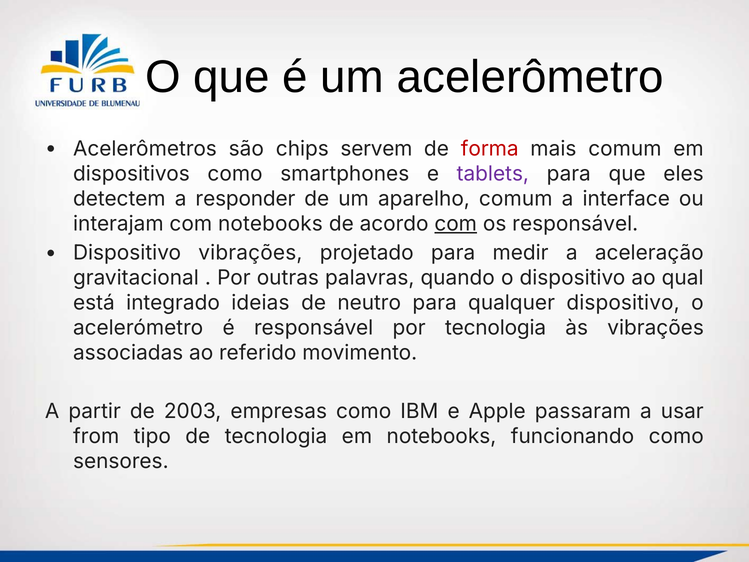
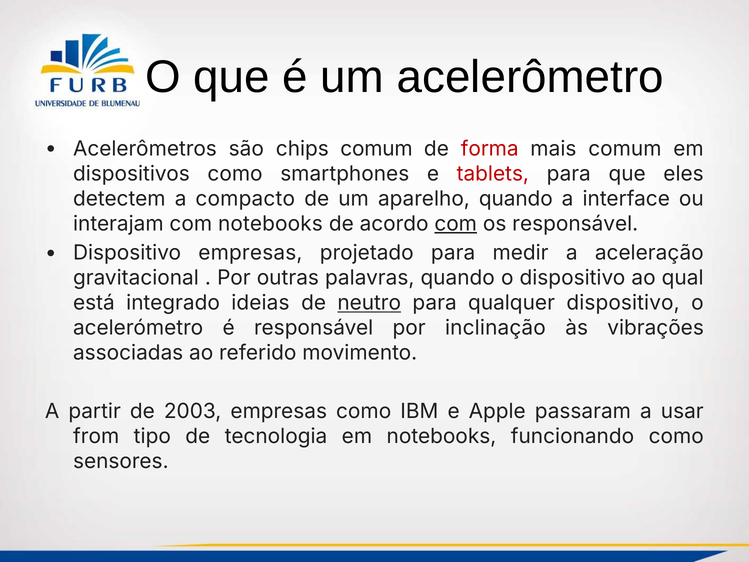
chips servem: servem -> comum (376, 149)
tablets colour: purple -> red (493, 174)
responder: responder -> compacto (245, 199)
aparelho comum: comum -> quando (516, 199)
Dispositivo vibrações: vibrações -> empresas (250, 253)
neutro underline: none -> present (369, 303)
por tecnologia: tecnologia -> inclinação (495, 328)
